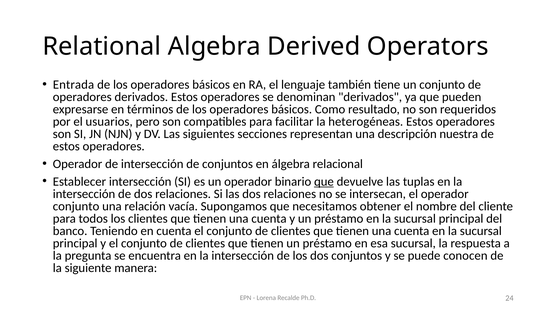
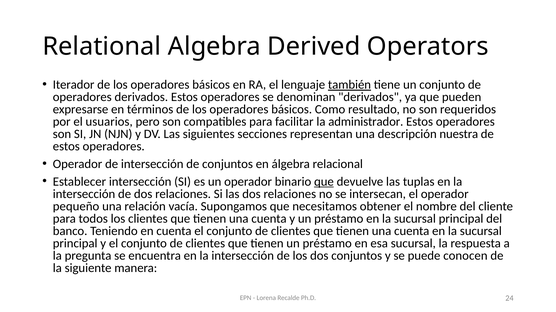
Entrada: Entrada -> Iterador (74, 85)
también underline: none -> present (349, 85)
heterogéneas: heterogéneas -> administrador (366, 122)
conjunto: conjunto -> pequeño (76, 207)
